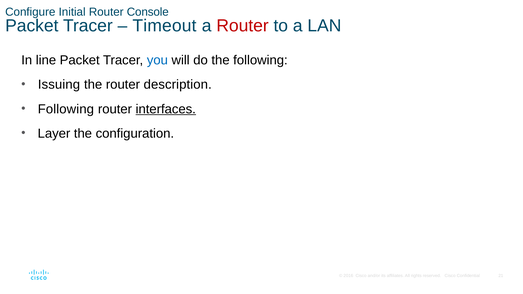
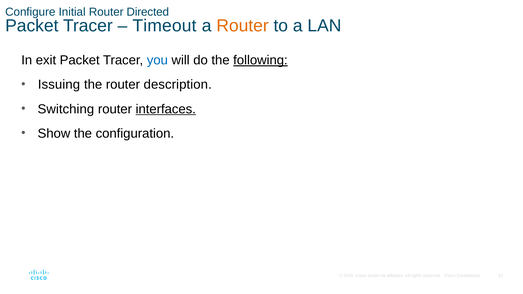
Console: Console -> Directed (148, 12)
Router colour: red -> orange (243, 26)
line: line -> exit (46, 60)
following underline: none -> present (260, 60)
Following: Following -> Switching (66, 109)
Layer: Layer -> Show (54, 134)
